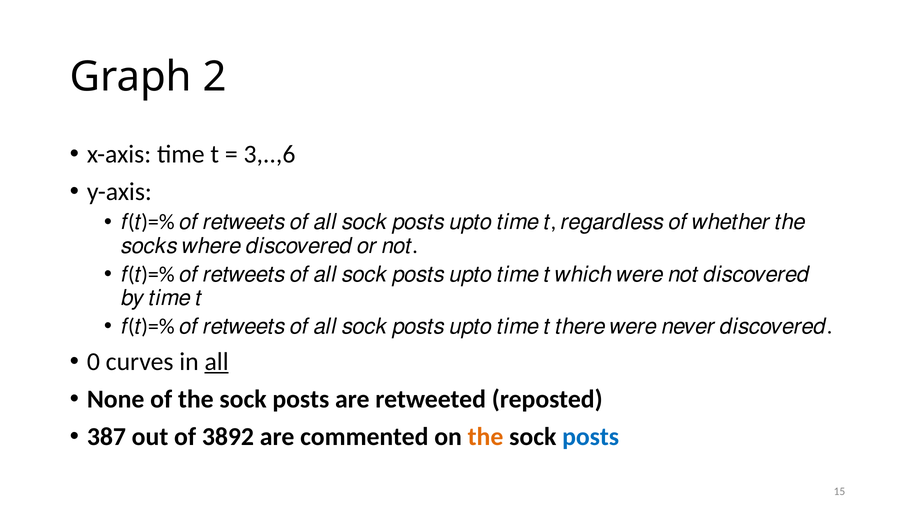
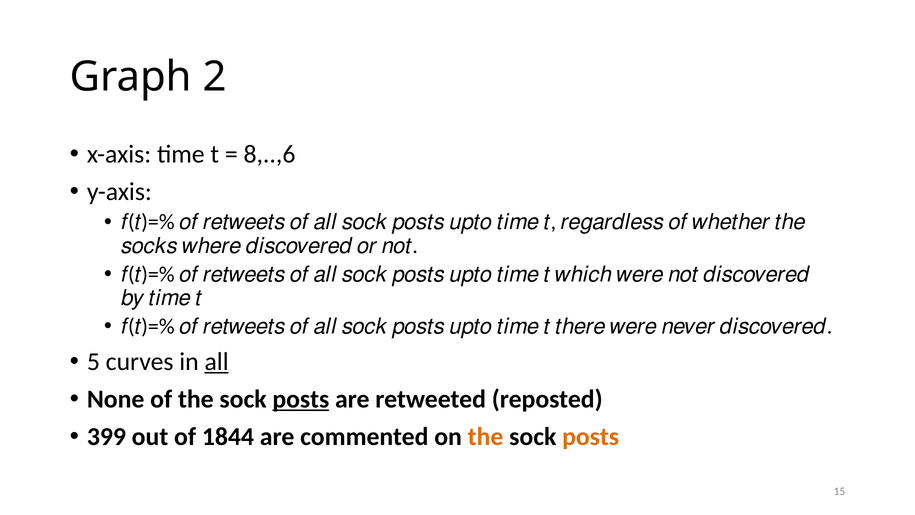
3,..,6: 3,..,6 -> 8,..,6 (269, 154)
0: 0 -> 5 (93, 362)
posts underline: none -> present (301, 399)
387: 387 -> 399 (106, 436)
3892: 3892 -> 1844 (228, 436)
posts colour: blue -> orange (591, 436)
